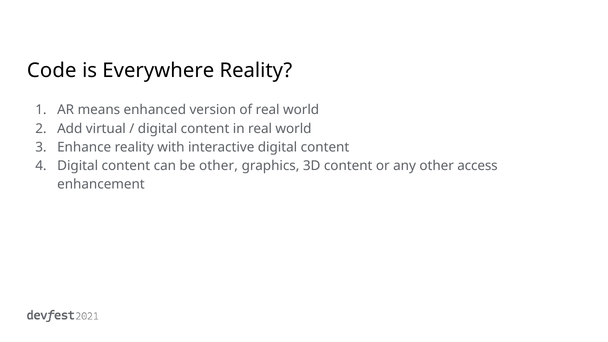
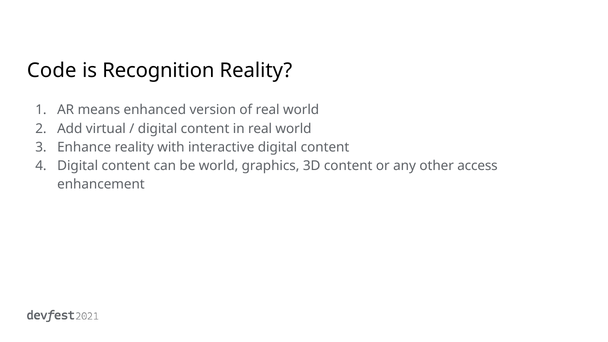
Everywhere: Everywhere -> Recognition (158, 70)
be other: other -> world (219, 166)
